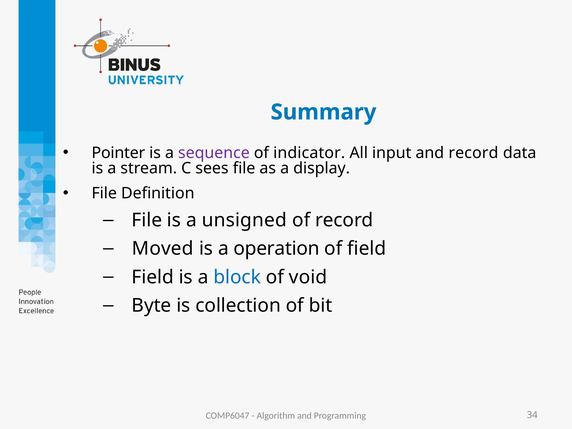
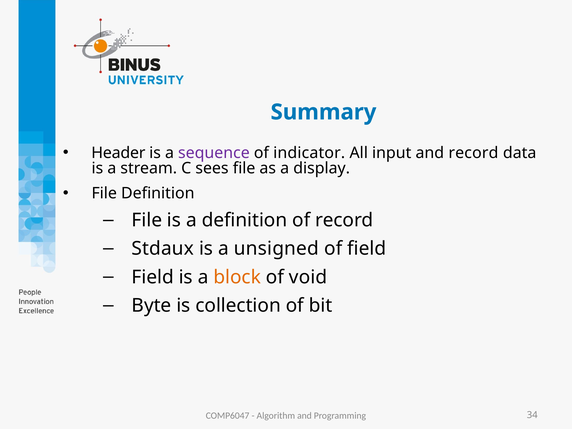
Pointer: Pointer -> Header (118, 153)
a unsigned: unsigned -> definition (244, 220)
Moved: Moved -> Stdaux (163, 249)
operation: operation -> unsigned (276, 249)
block colour: blue -> orange (237, 277)
